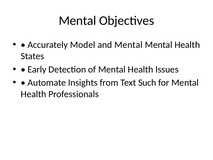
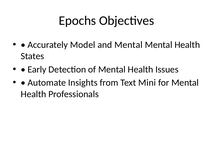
Mental: Mental -> Epochs (77, 21)
Such: Such -> Mini (147, 83)
